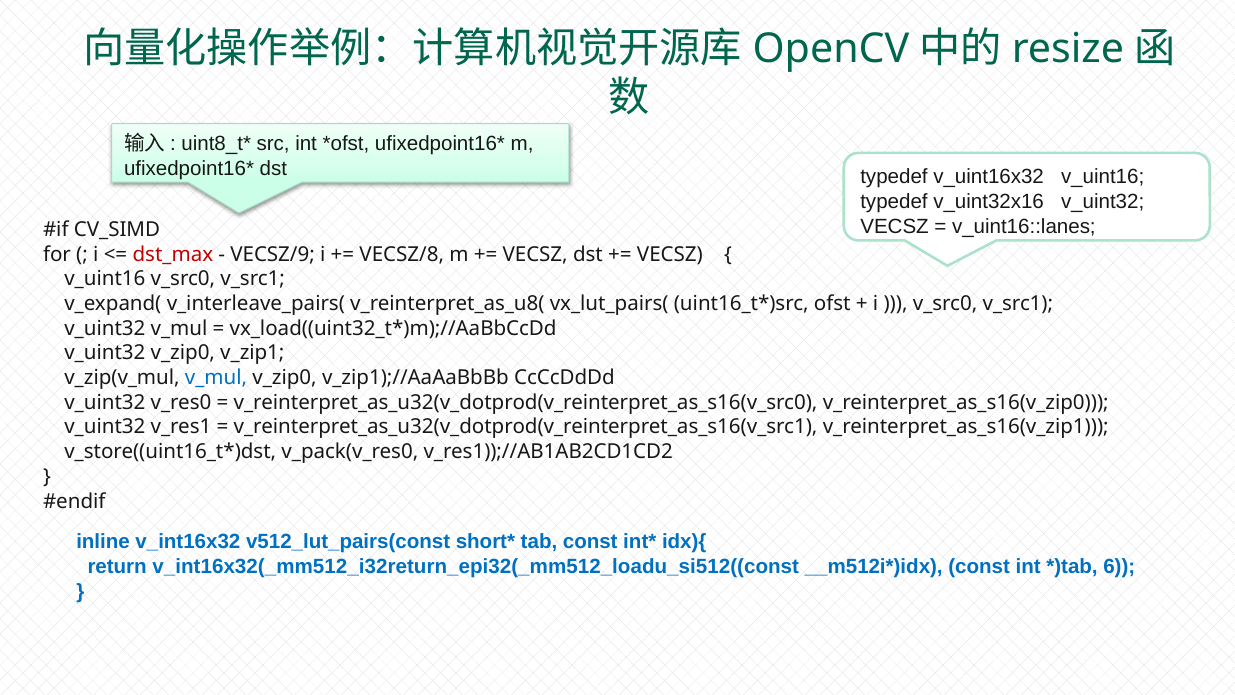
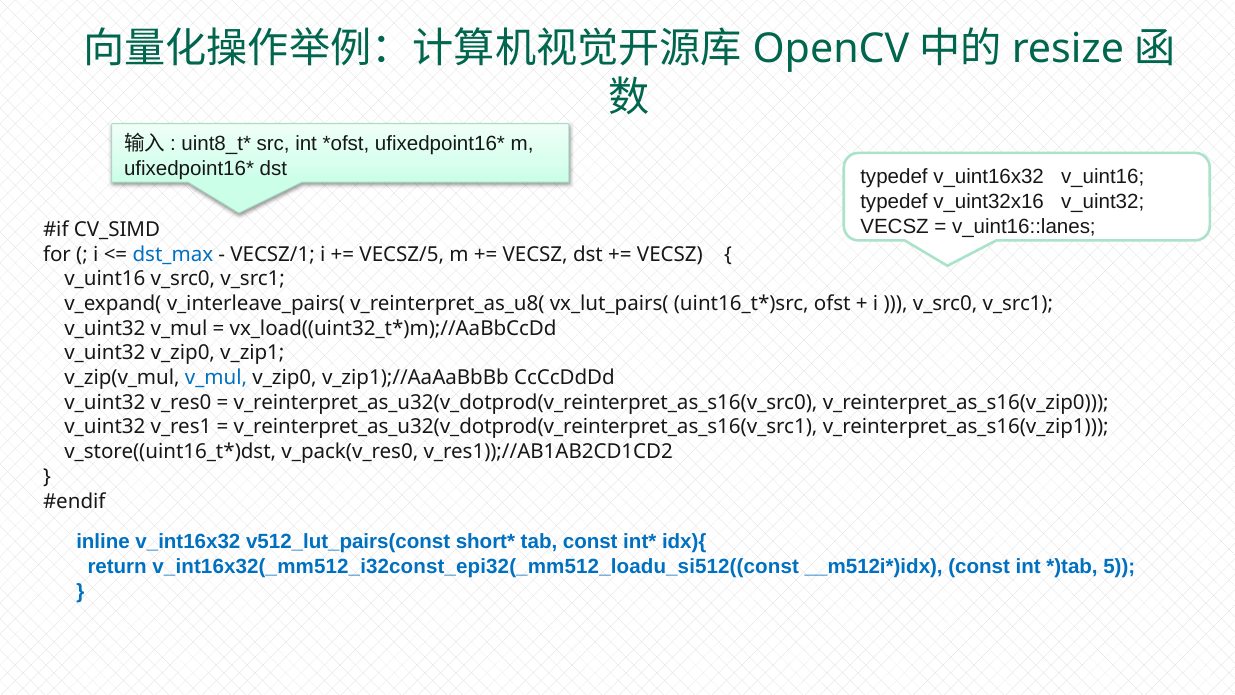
dst_max colour: red -> blue (173, 254)
VECSZ/9: VECSZ/9 -> VECSZ/1 (273, 254)
VECSZ/8: VECSZ/8 -> VECSZ/5 (402, 254)
v_int16x32(_mm512_i32return_epi32(_mm512_loadu_si512((const: v_int16x32(_mm512_i32return_epi32(_mm512_loadu_si512((const -> v_int16x32(_mm512_i32const_epi32(_mm512_loadu_si512((const (476, 567)
6: 6 -> 5 (1119, 567)
